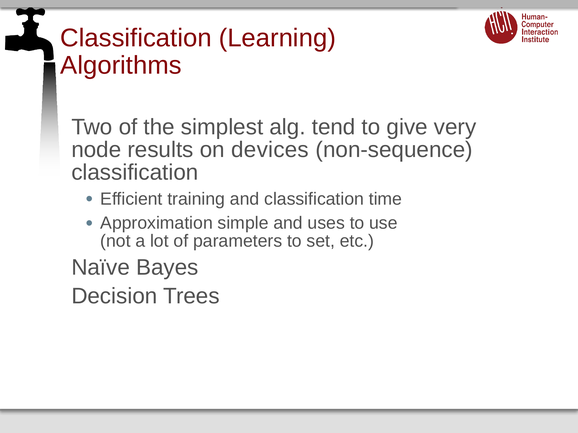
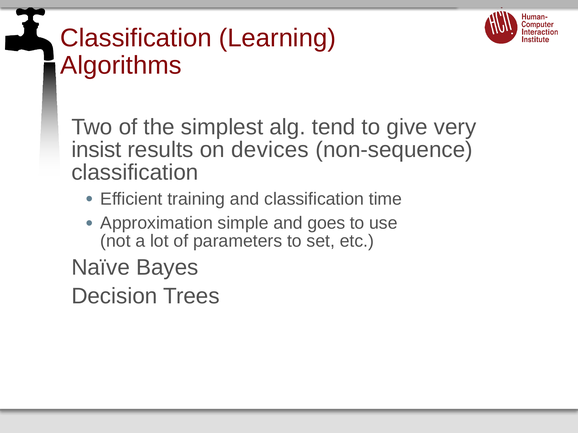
node: node -> insist (96, 150)
uses: uses -> goes (326, 223)
